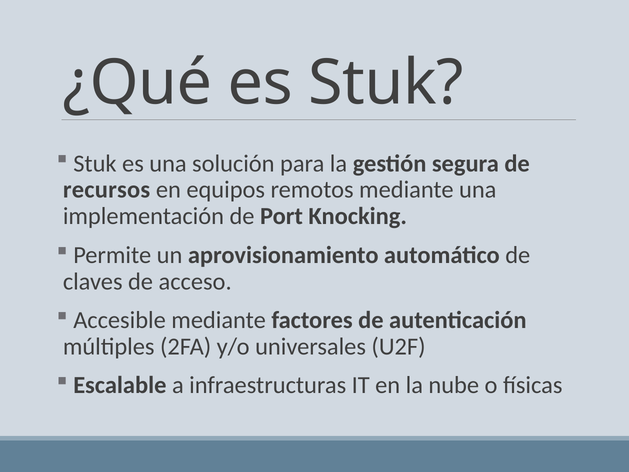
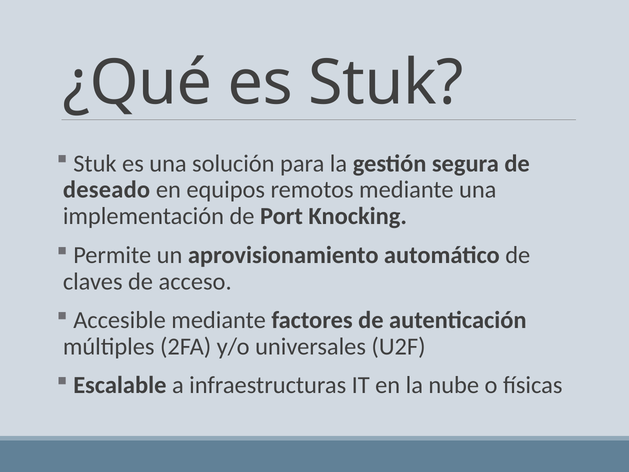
recursos: recursos -> deseado (107, 190)
